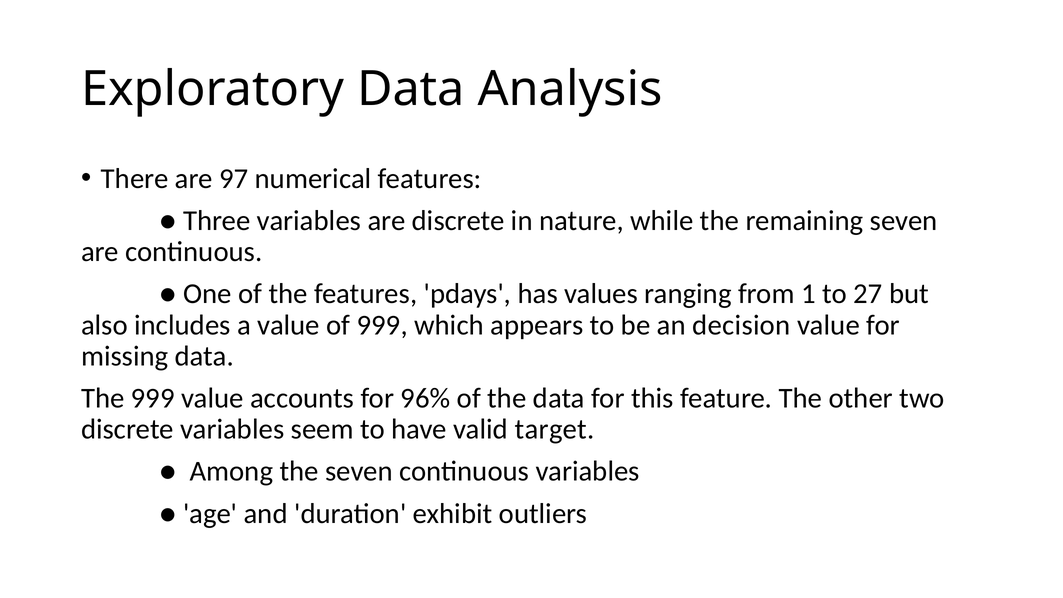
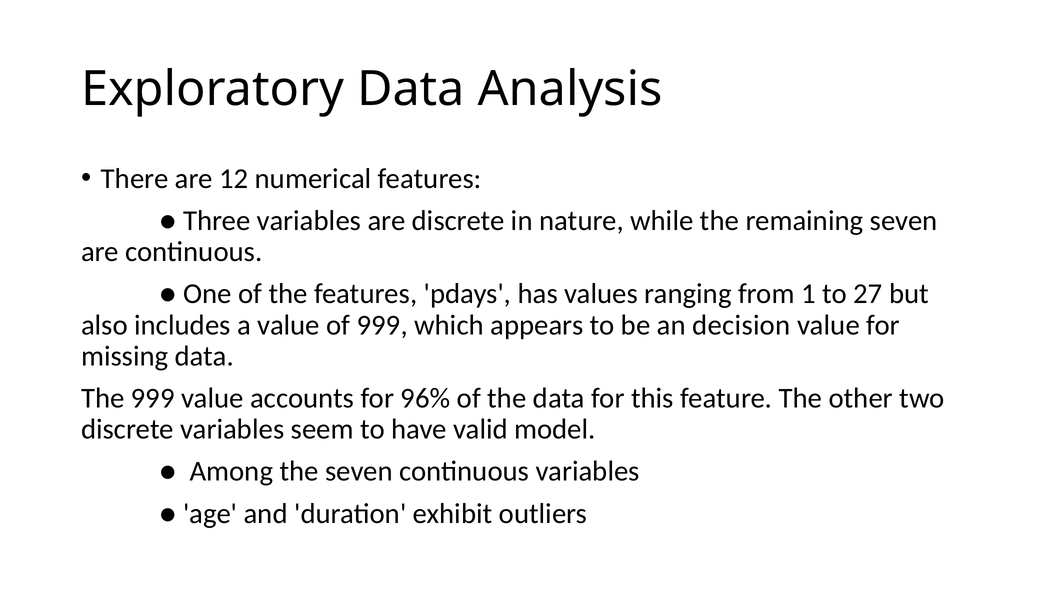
97: 97 -> 12 (234, 179)
target: target -> model (555, 429)
